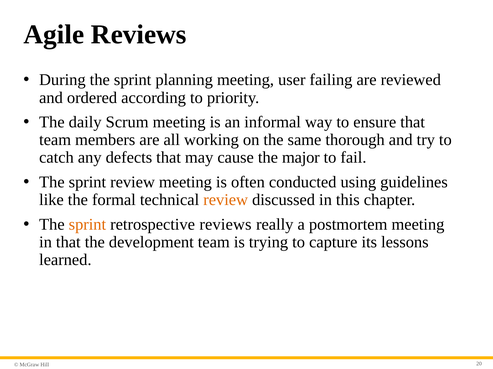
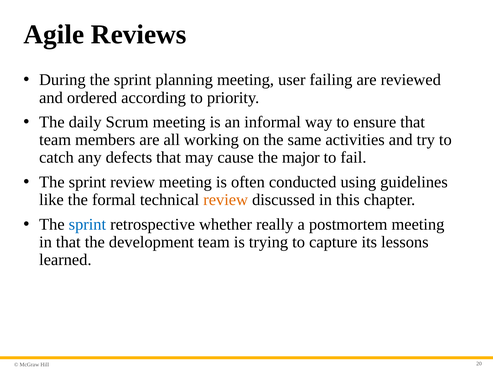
thorough: thorough -> activities (355, 140)
sprint colour: orange -> blue (87, 225)
retrospective reviews: reviews -> whether (226, 225)
